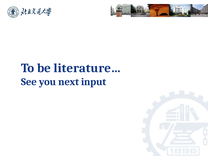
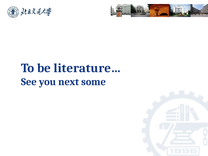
input: input -> some (94, 82)
